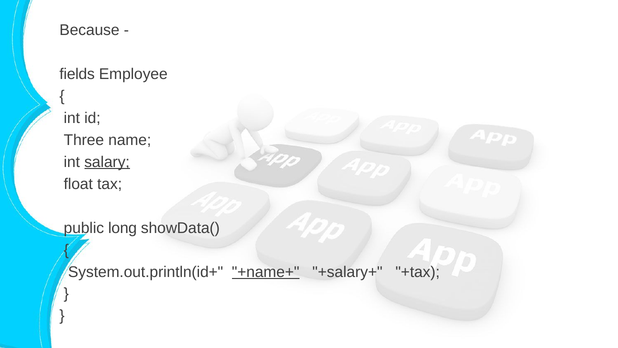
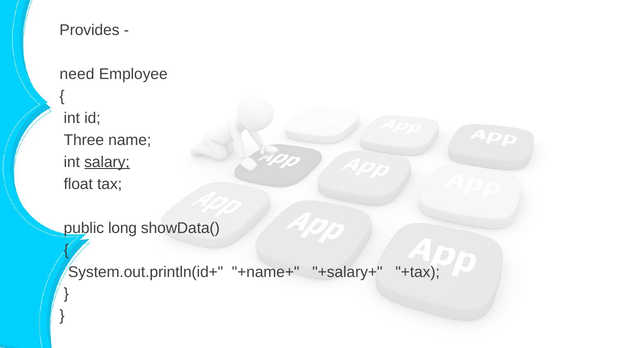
Because: Because -> Provides (89, 30)
fields: fields -> need (77, 74)
+name+ underline: present -> none (266, 272)
